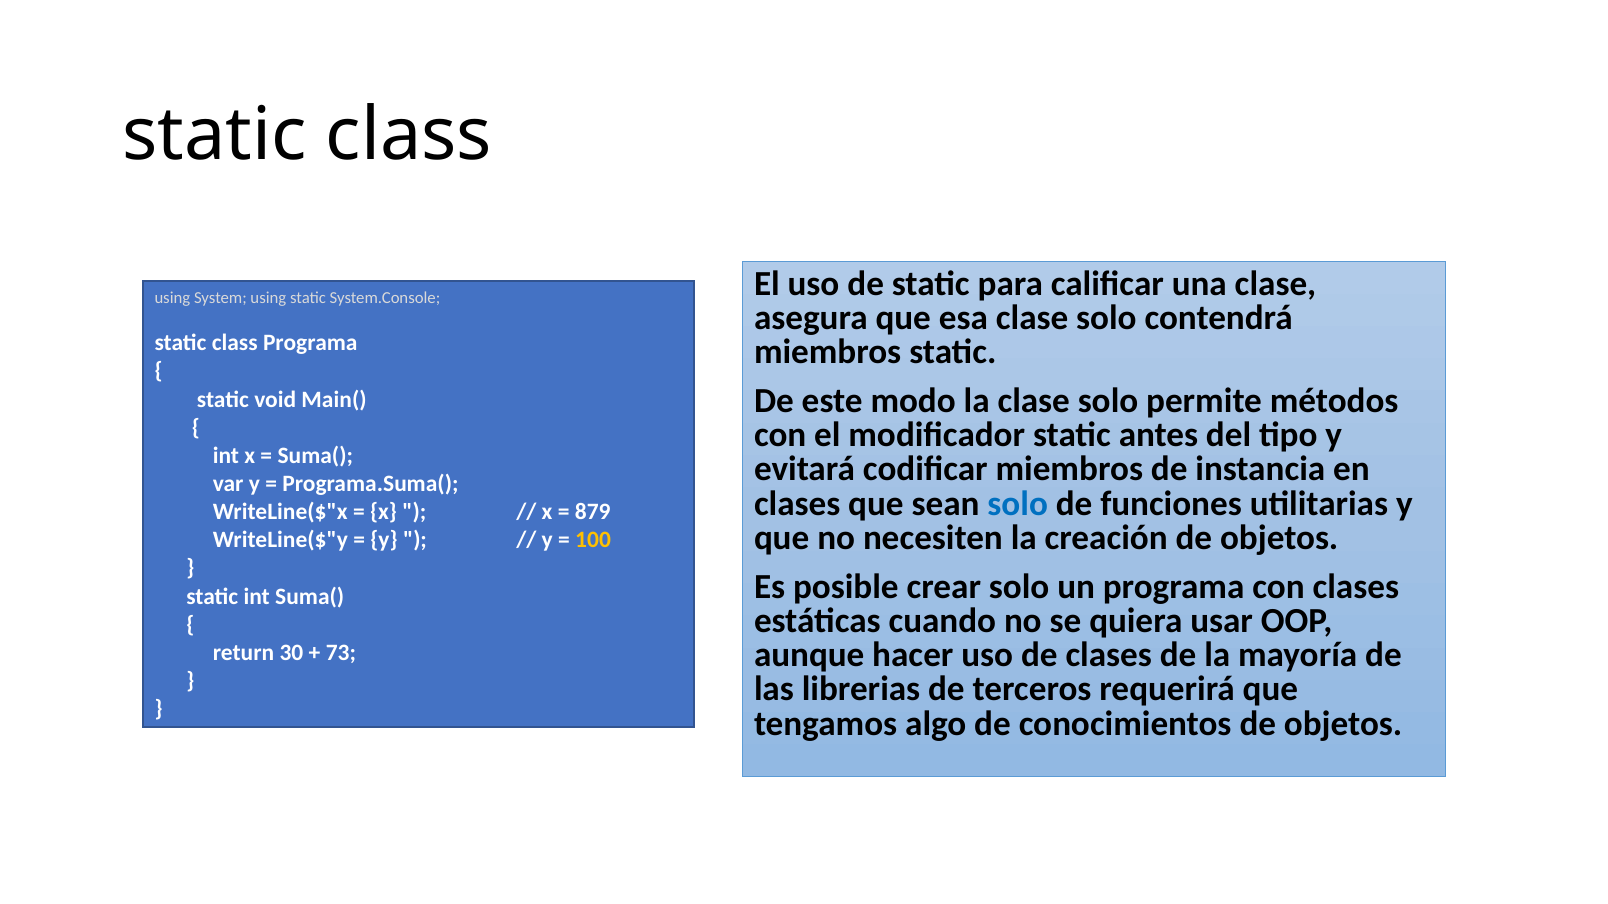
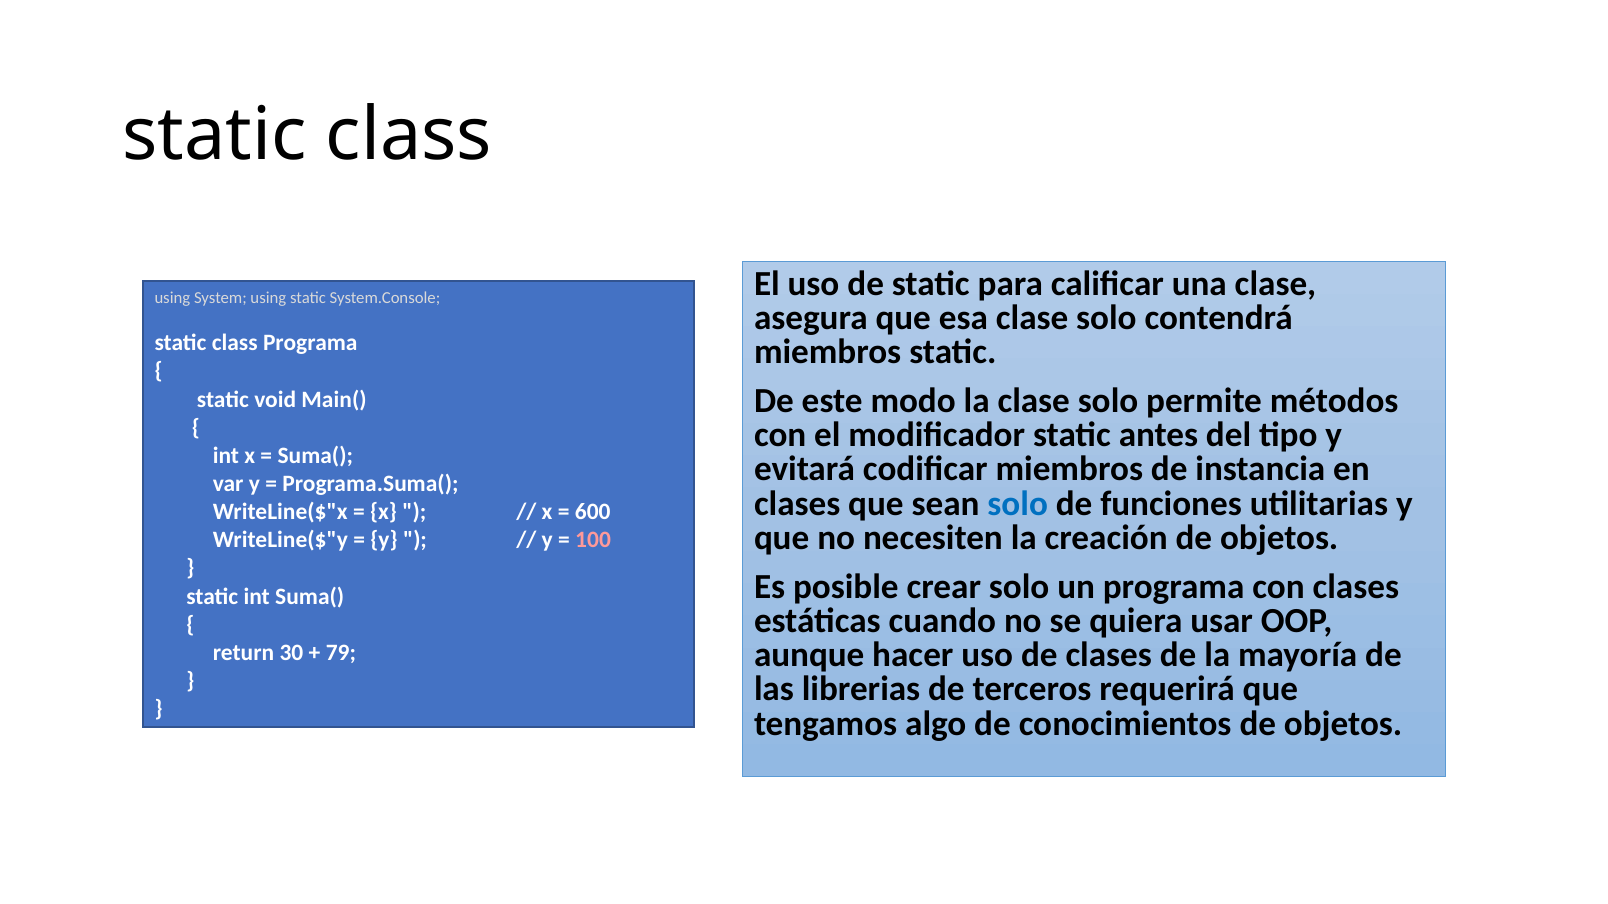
879: 879 -> 600 (593, 512)
100 colour: yellow -> pink (593, 540)
73: 73 -> 79 (341, 653)
